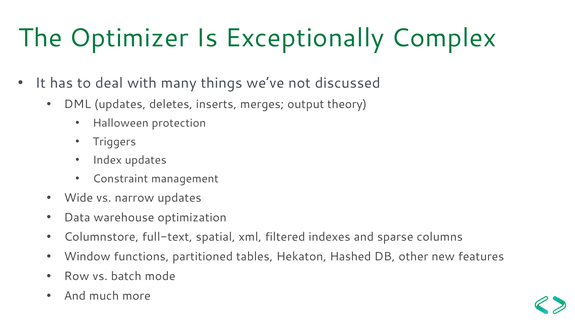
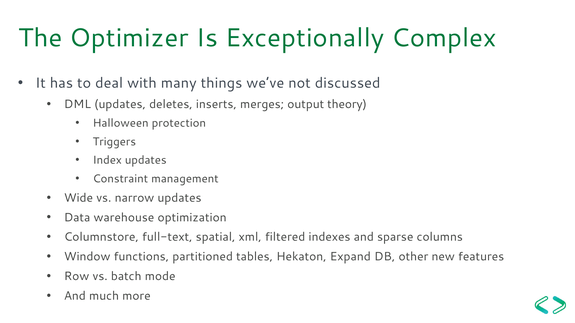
Hashed: Hashed -> Expand (350, 257)
